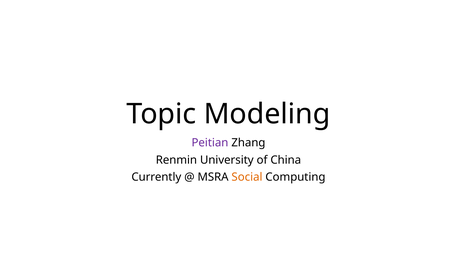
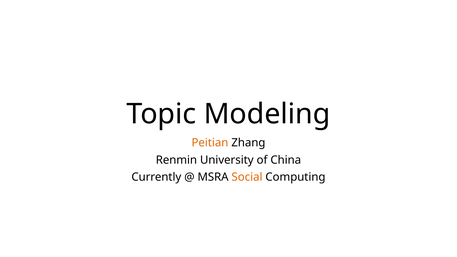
Peitian colour: purple -> orange (210, 143)
